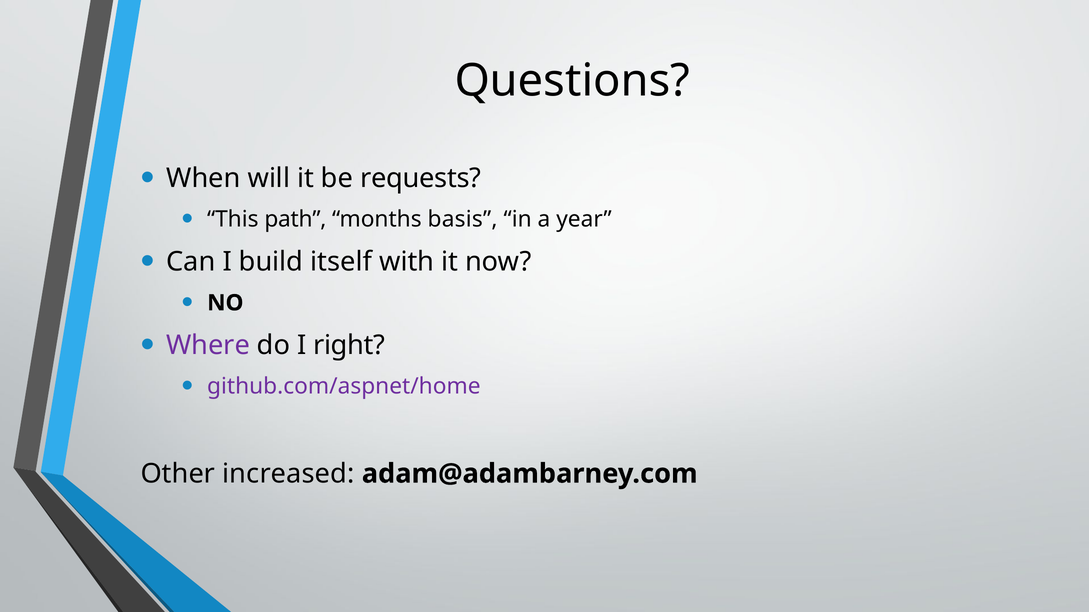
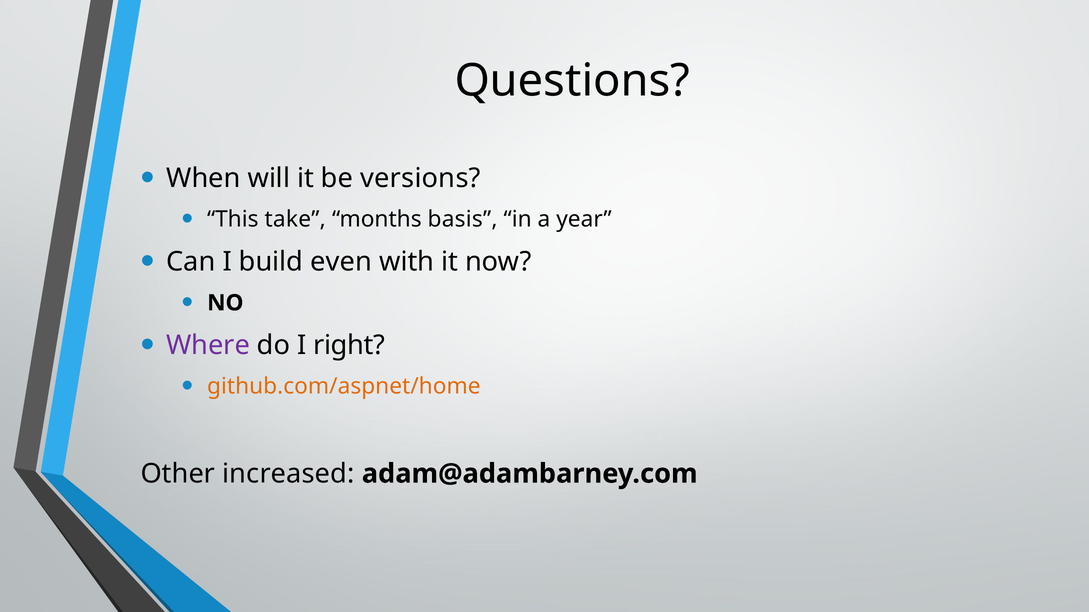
requests: requests -> versions (420, 179)
path: path -> take (295, 220)
itself: itself -> even (341, 262)
github.com/aspnet/home colour: purple -> orange (344, 387)
